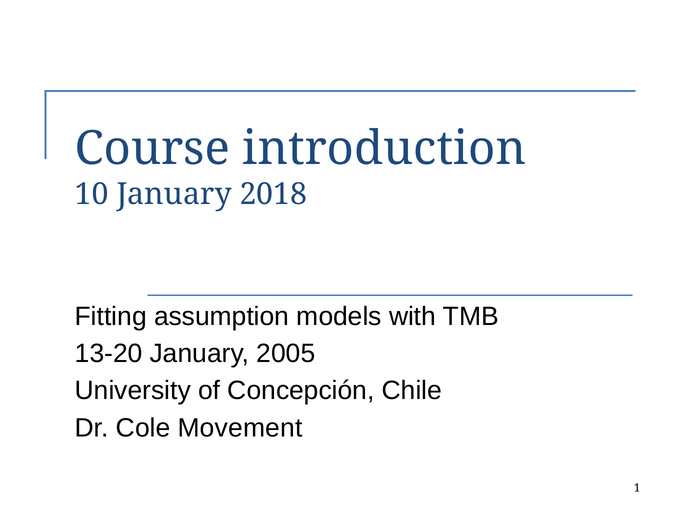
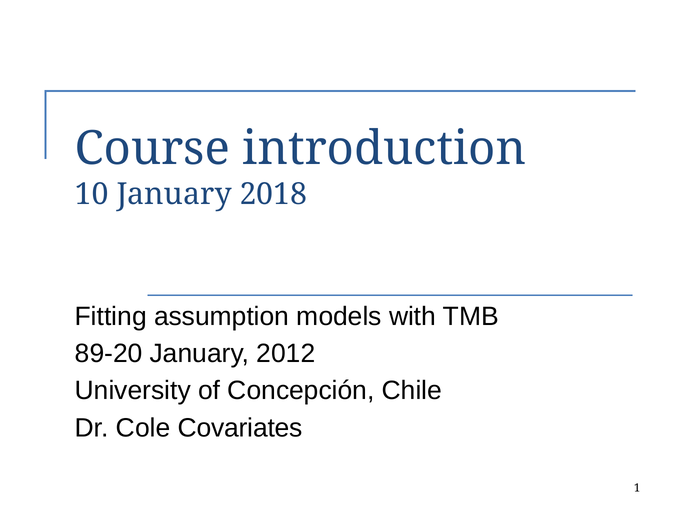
13-20: 13-20 -> 89-20 (109, 353)
2005: 2005 -> 2012 (286, 353)
Movement: Movement -> Covariates (240, 428)
